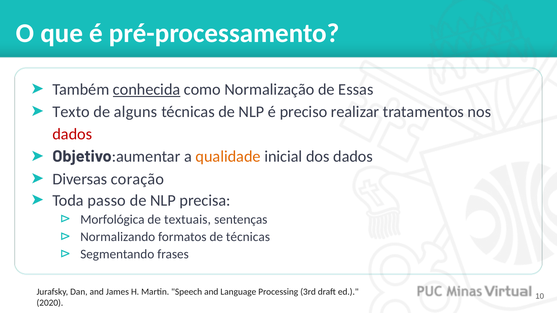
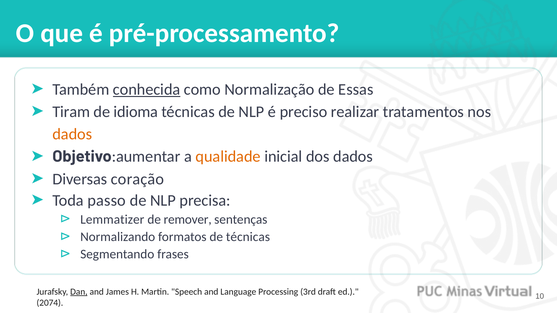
Texto: Texto -> Tiram (71, 112)
alguns: alguns -> idioma (136, 112)
dados colour: red -> orange (72, 134)
Morfológica: Morfológica -> Lemmatizer (112, 220)
textuais: textuais -> remover (188, 220)
Dan underline: none -> present (79, 292)
2020: 2020 -> 2074 (50, 303)
